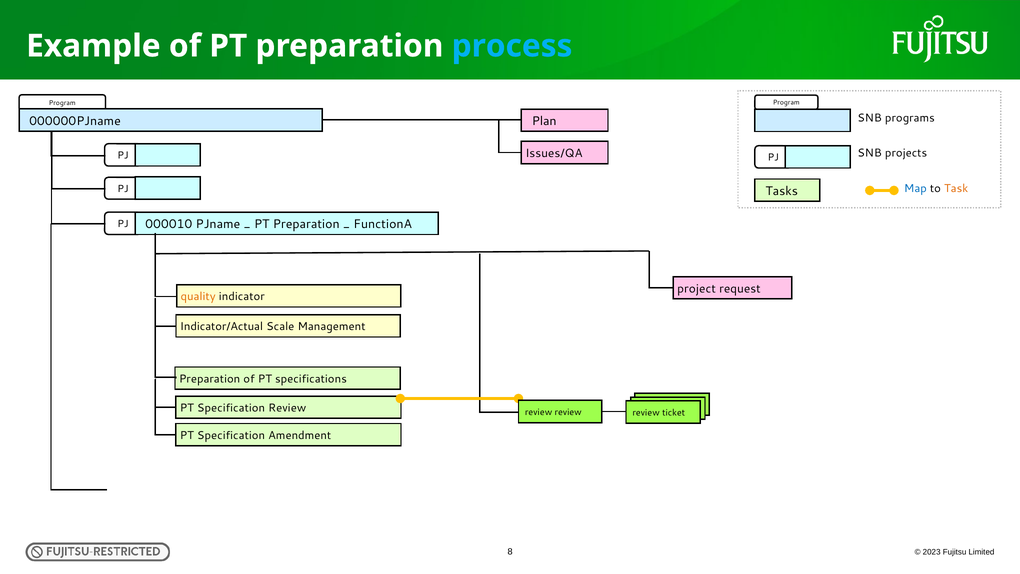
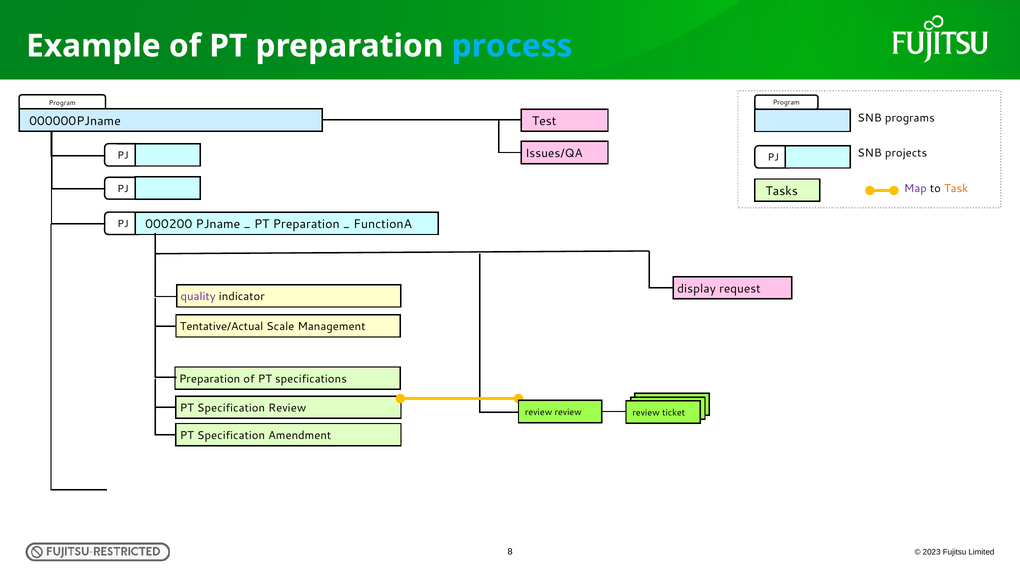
Plan: Plan -> Test (544, 121)
Map colour: blue -> purple (915, 189)
000010: 000010 -> 000200 (169, 224)
project: project -> display (697, 289)
quality colour: orange -> purple (198, 297)
Indicator/Actual: Indicator/Actual -> Tentative/Actual (222, 327)
